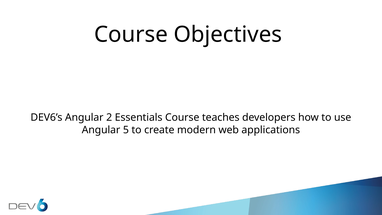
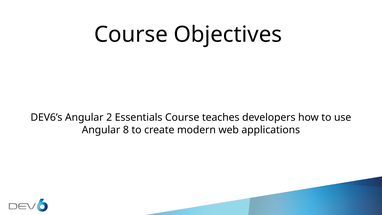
5: 5 -> 8 (126, 130)
